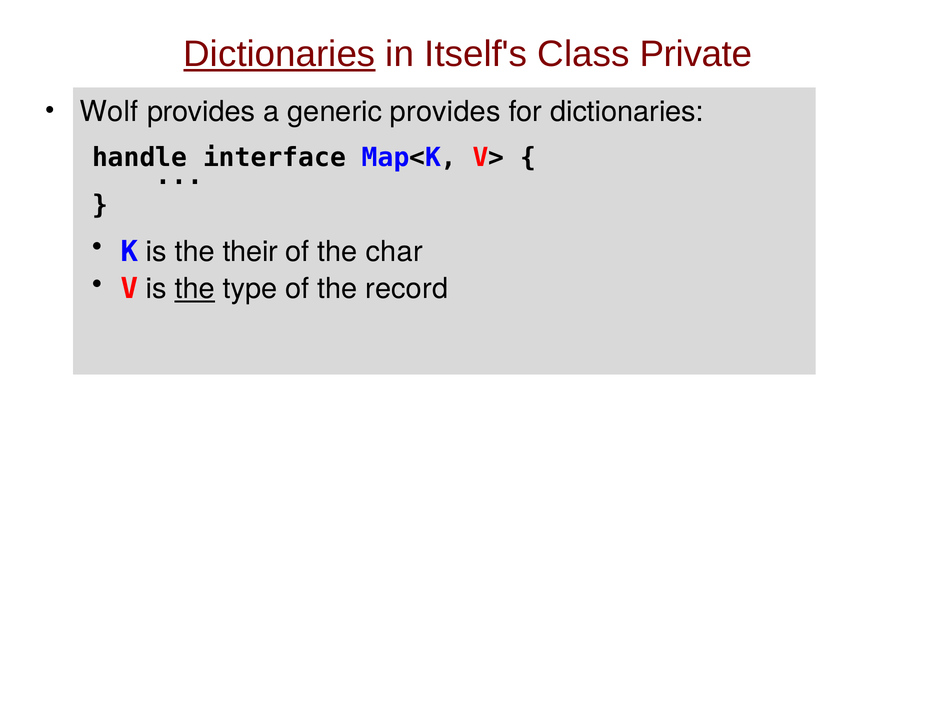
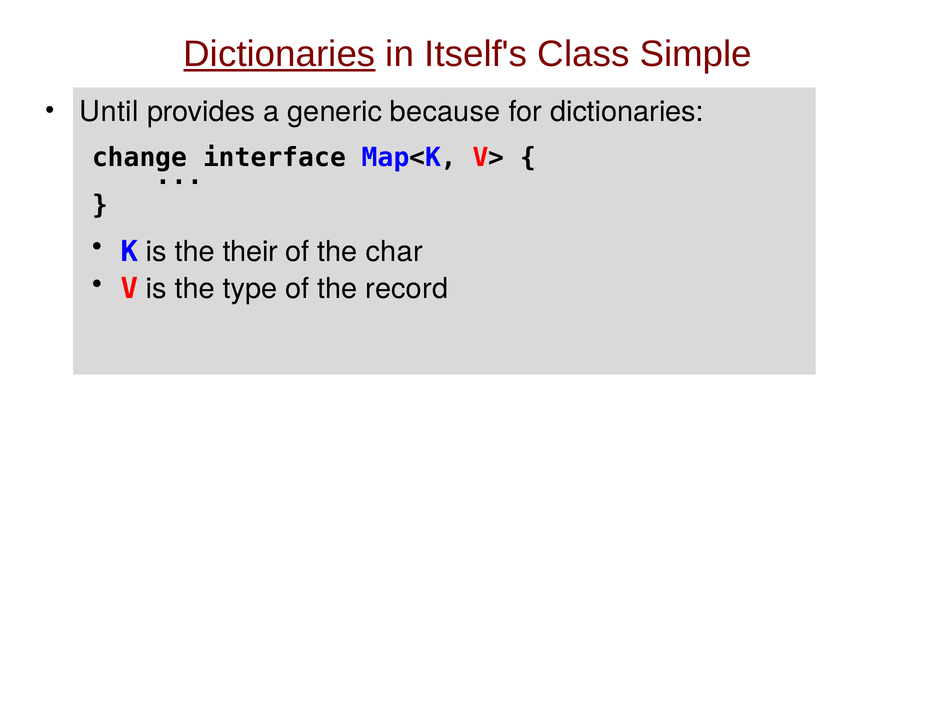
Private: Private -> Simple (696, 54)
Wolf: Wolf -> Until (109, 112)
generic provides: provides -> because (445, 112)
handle: handle -> change (140, 158)
the underline: present -> none (195, 289)
